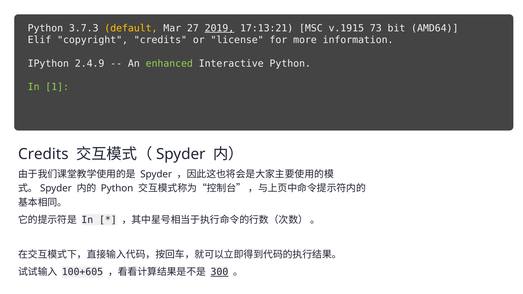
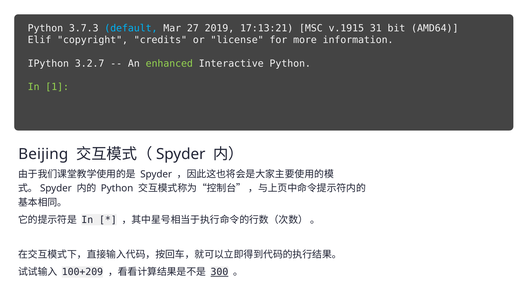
default colour: yellow -> light blue (131, 28)
2019 underline: present -> none (219, 28)
73: 73 -> 31 (376, 28)
2.4.9: 2.4.9 -> 3.2.7 (90, 64)
Credits: Credits -> Beijing (43, 154)
100+605: 100+605 -> 100+209 (82, 272)
